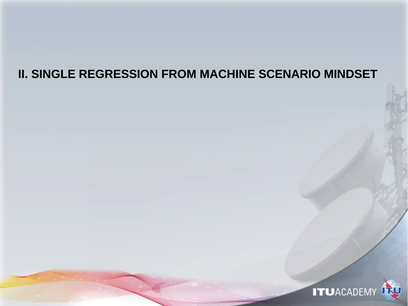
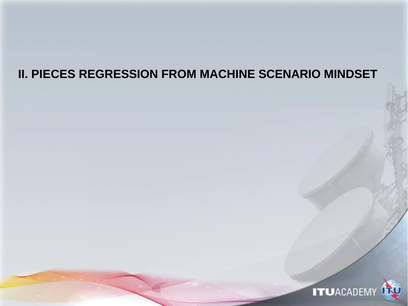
SINGLE: SINGLE -> PIECES (53, 74)
